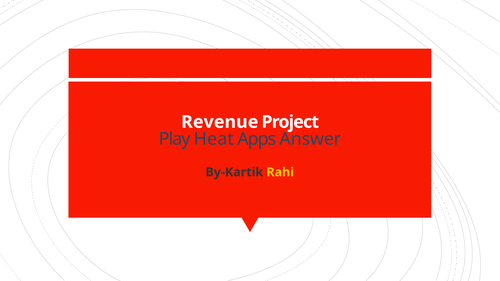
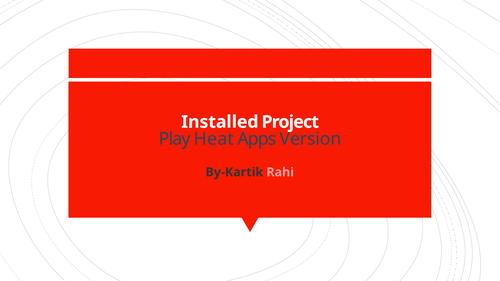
Revenue: Revenue -> Installed (220, 122)
Answer: Answer -> Version (310, 139)
Rahi colour: yellow -> pink (280, 172)
